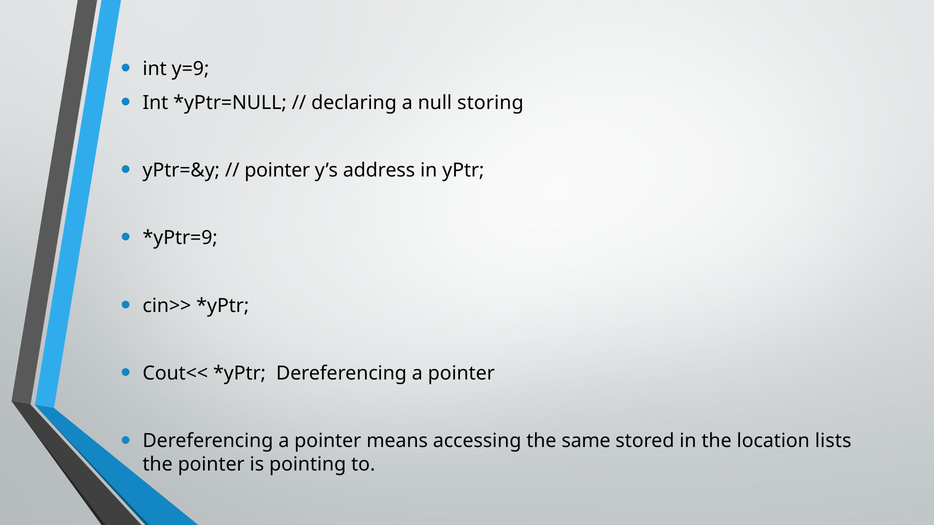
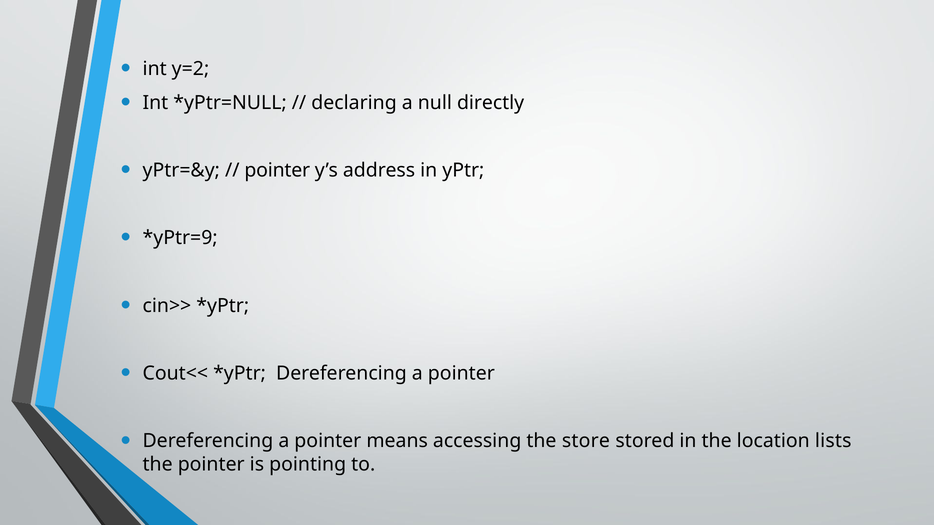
y=9: y=9 -> y=2 (190, 69)
storing: storing -> directly (491, 103)
same: same -> store (586, 441)
